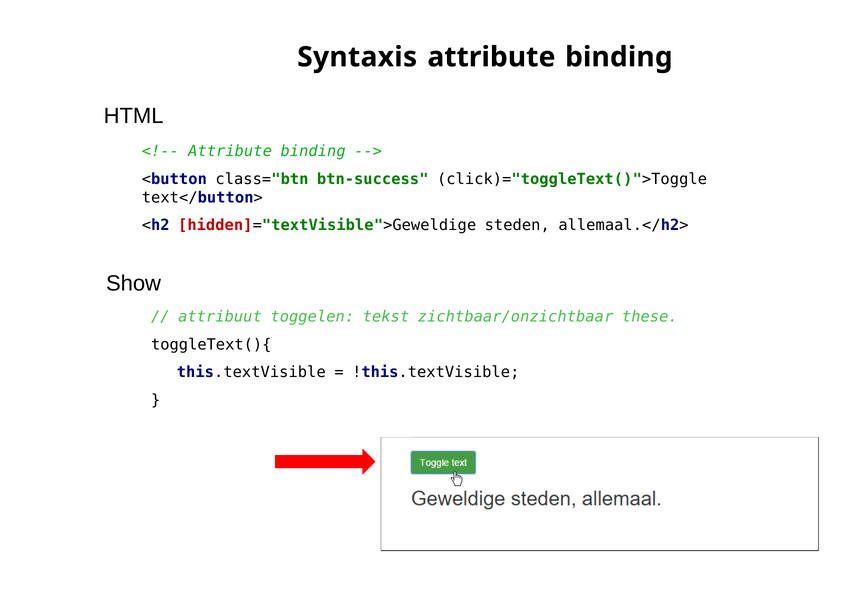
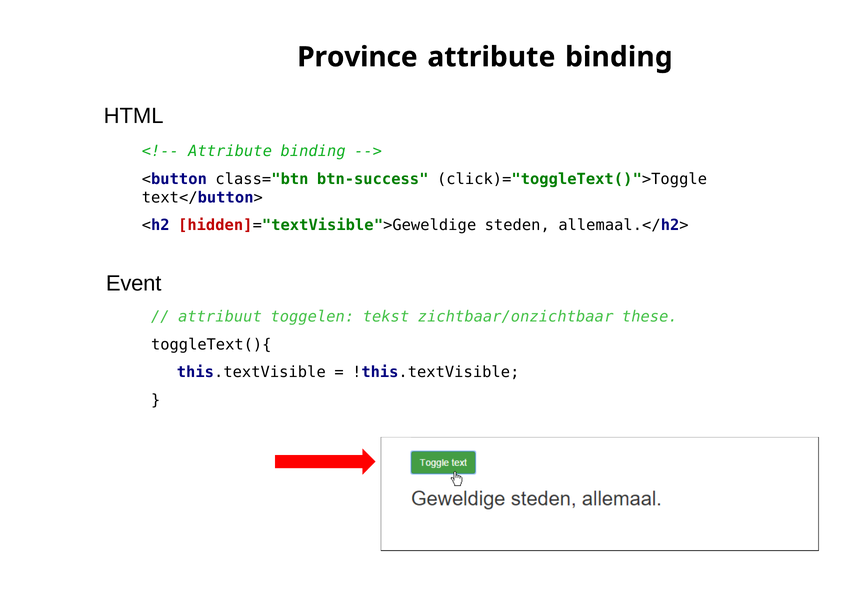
Syntaxis: Syntaxis -> Province (357, 57)
Show: Show -> Event (134, 284)
